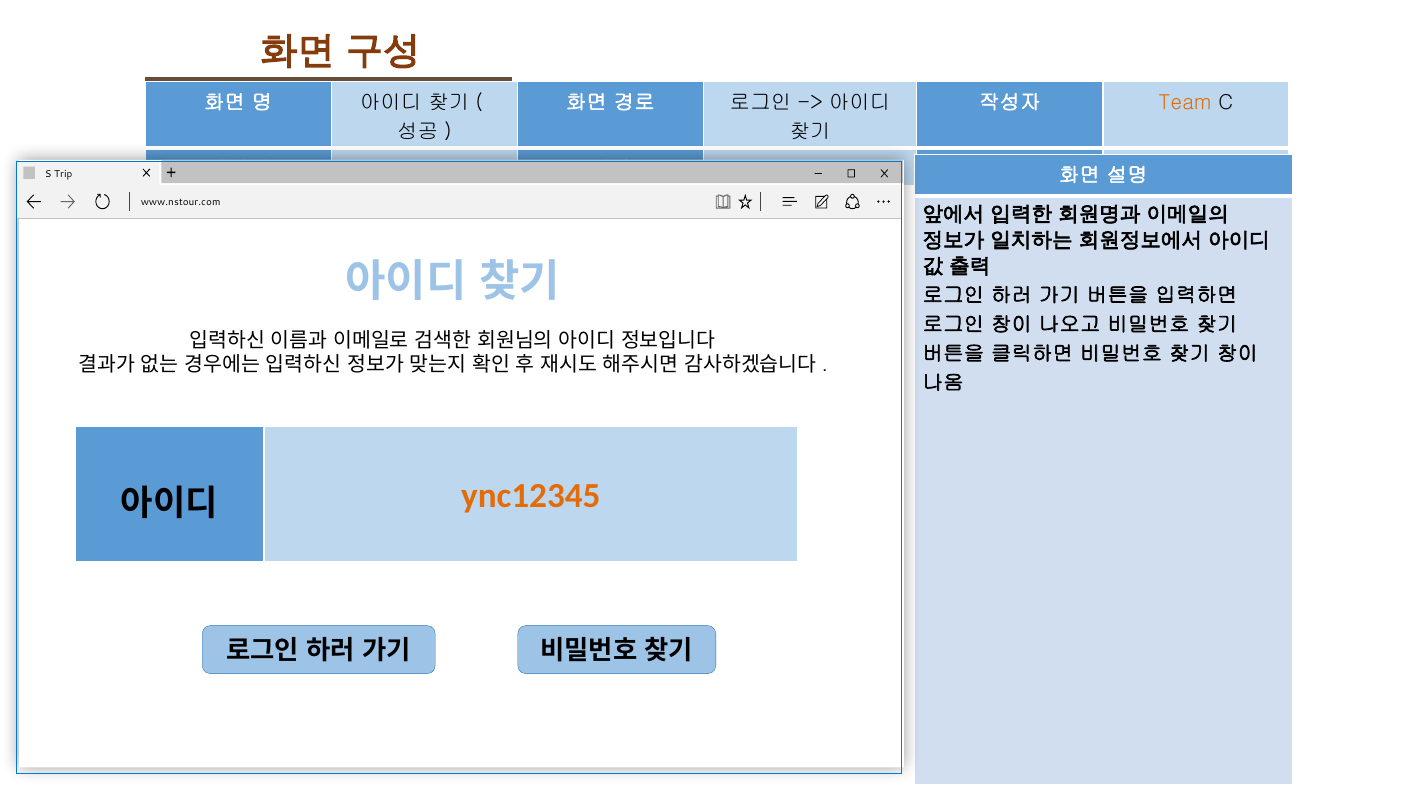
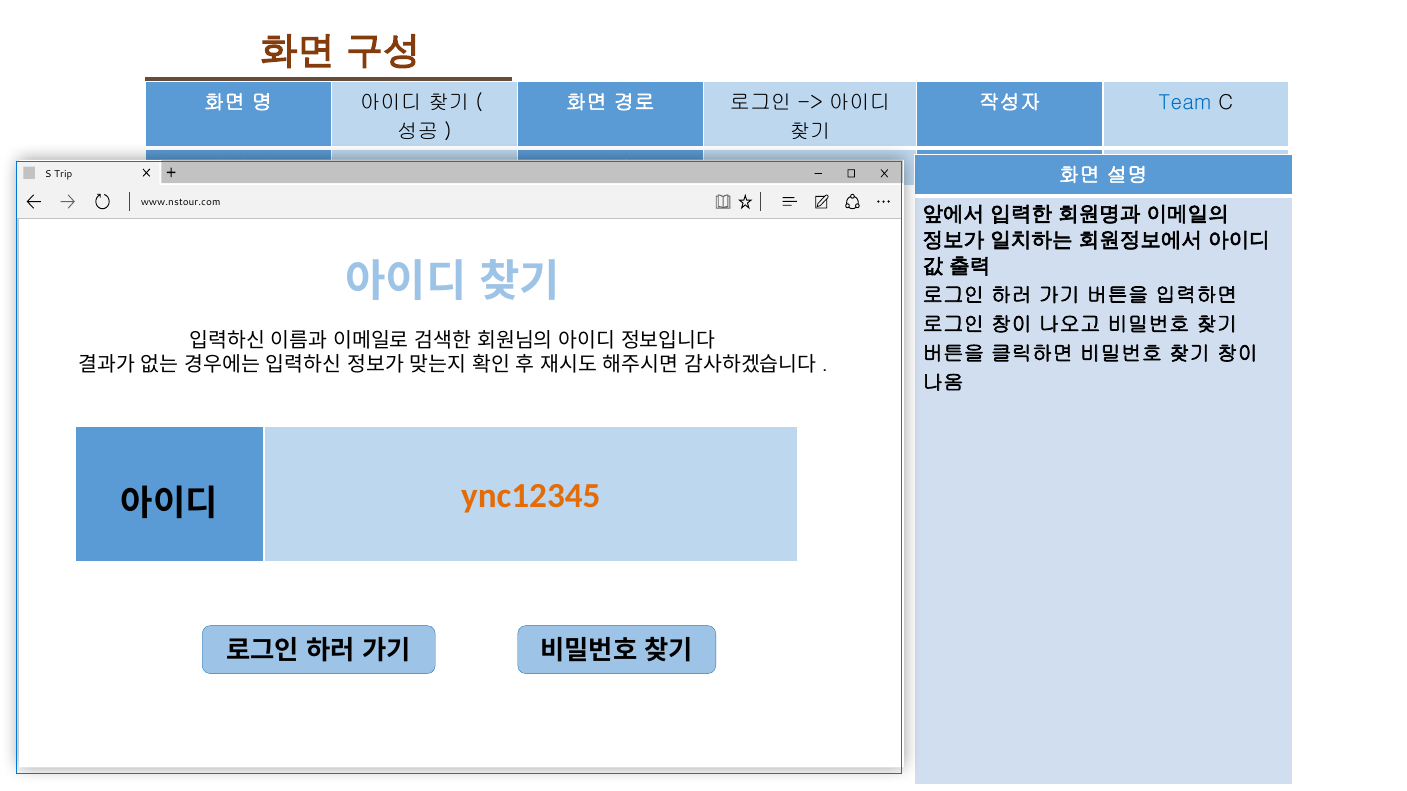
Team colour: orange -> blue (1185, 102)
